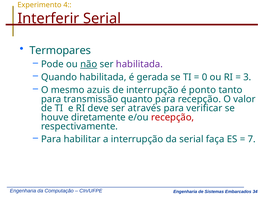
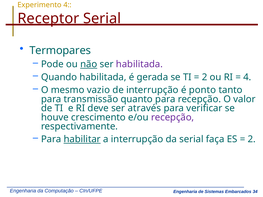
Interferir: Interferir -> Receptor (48, 19)
0: 0 -> 2 (205, 77)
3: 3 -> 4 (247, 77)
azuis: azuis -> vazio (98, 90)
diretamente: diretamente -> crescimento (98, 117)
recepção colour: red -> purple (173, 117)
habilitar underline: none -> present (82, 139)
7: 7 -> 2 (252, 139)
